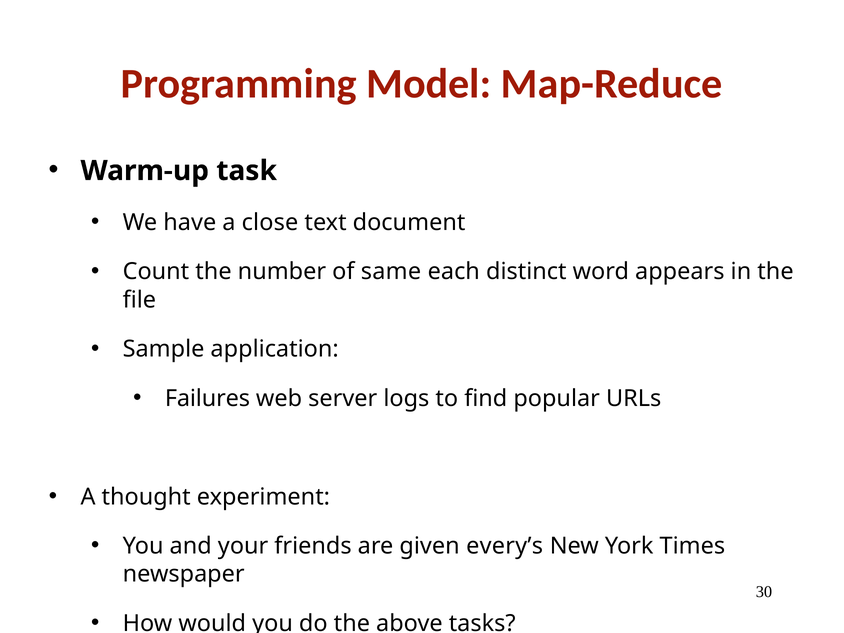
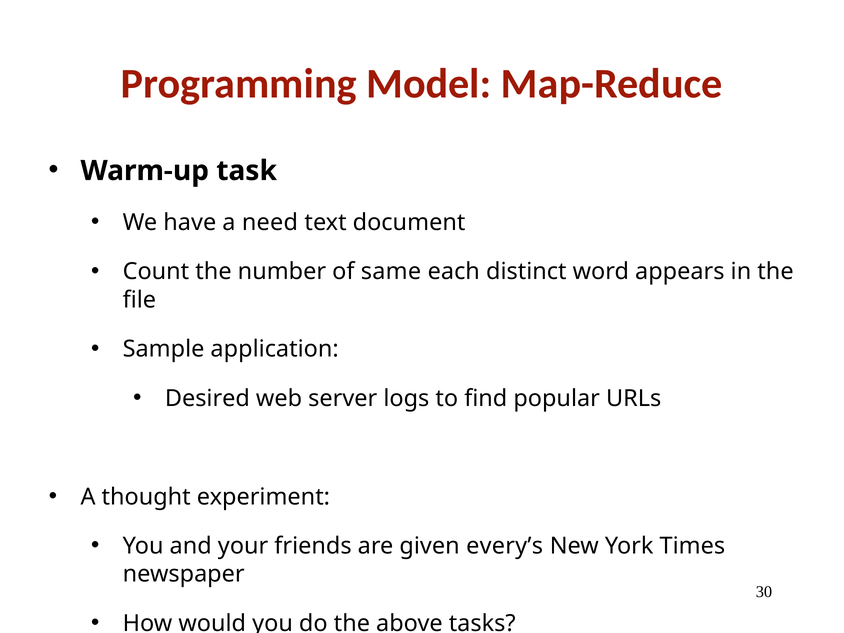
close: close -> need (270, 222)
Failures: Failures -> Desired (207, 398)
